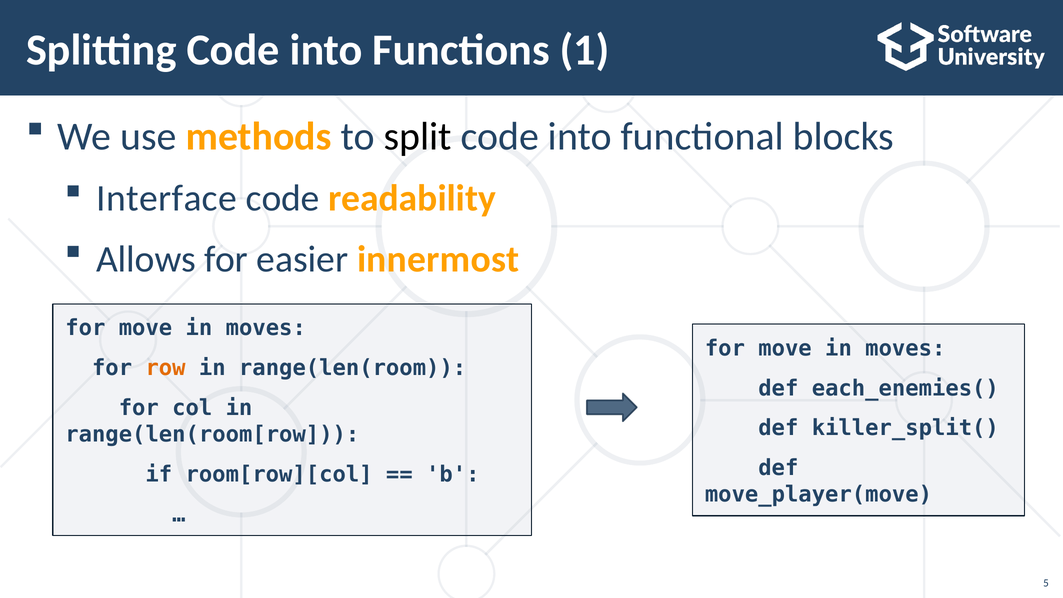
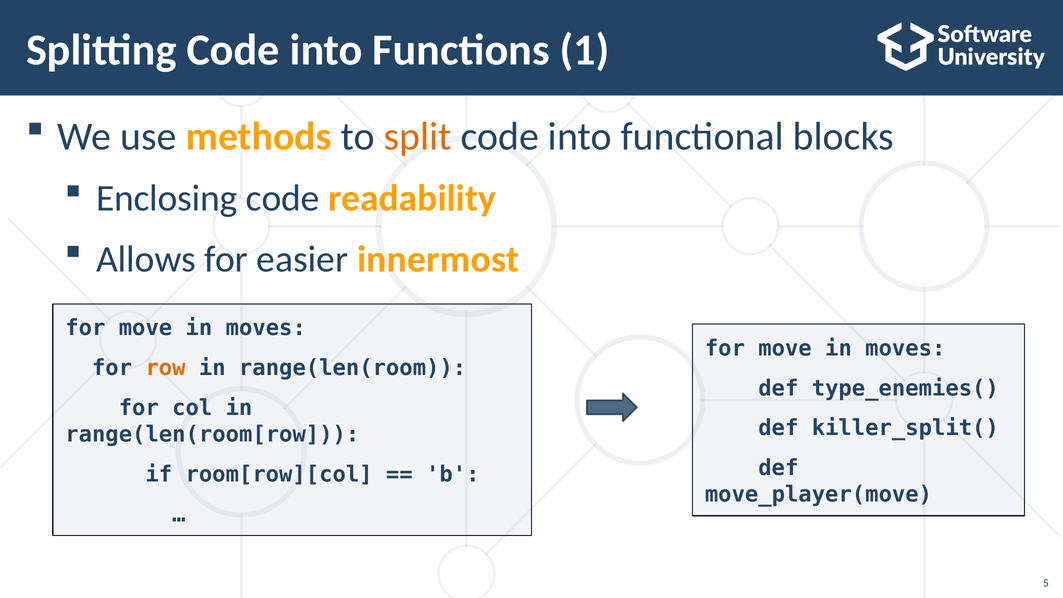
split colour: black -> orange (418, 137)
Interface: Interface -> Enclosing (167, 198)
each_enemies(: each_enemies( -> type_enemies( (905, 388)
